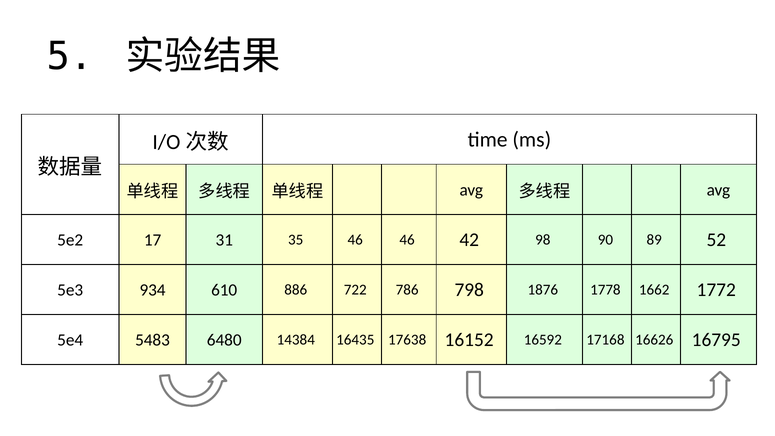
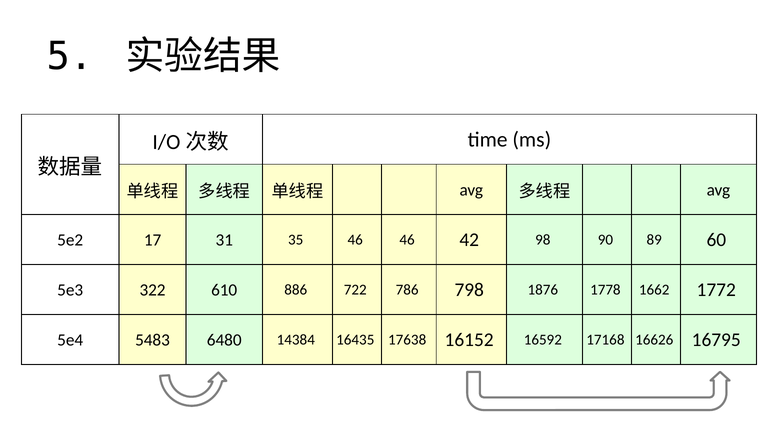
52: 52 -> 60 (716, 240)
934: 934 -> 322 (153, 290)
